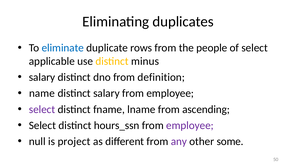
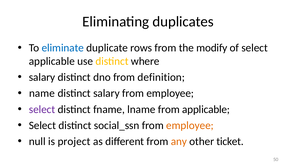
people: people -> modify (212, 48)
minus: minus -> where (145, 61)
from ascending: ascending -> applicable (206, 109)
hours_ssn: hours_ssn -> social_ssn (117, 125)
employee colour: purple -> orange (190, 125)
any colour: purple -> orange (179, 141)
some: some -> ticket (230, 141)
